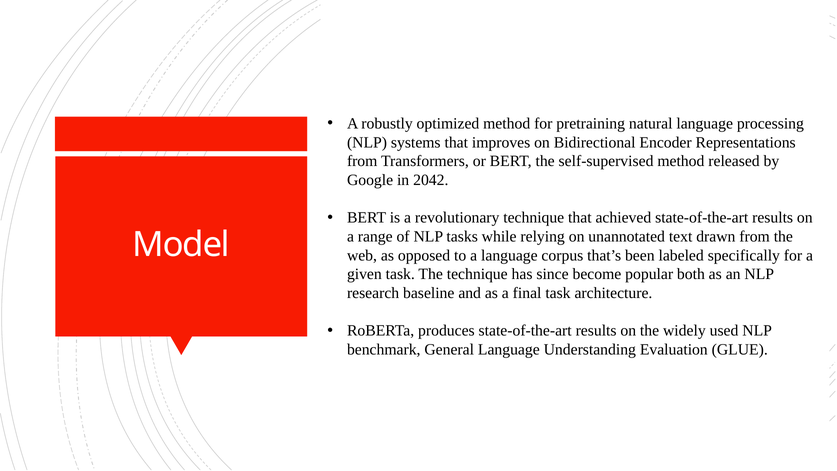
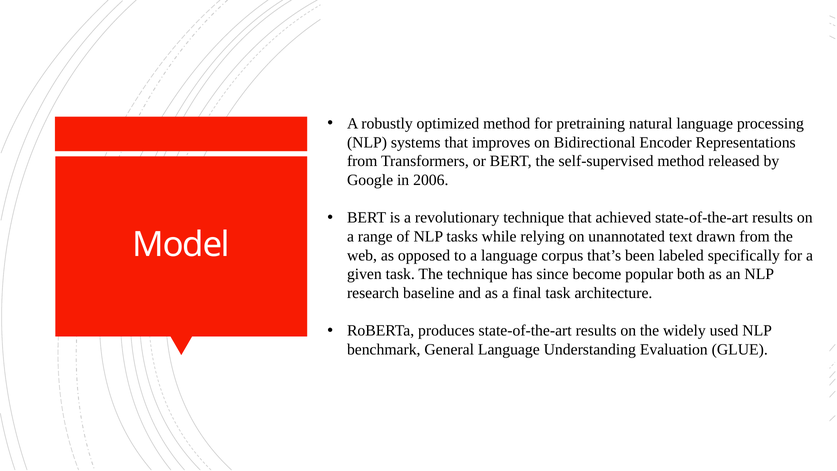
2042: 2042 -> 2006 (431, 180)
